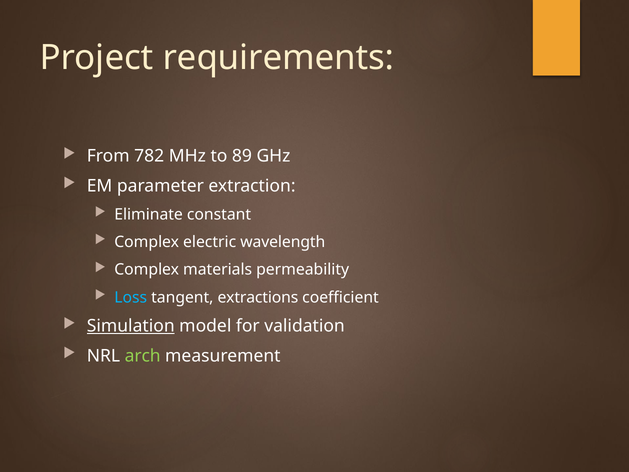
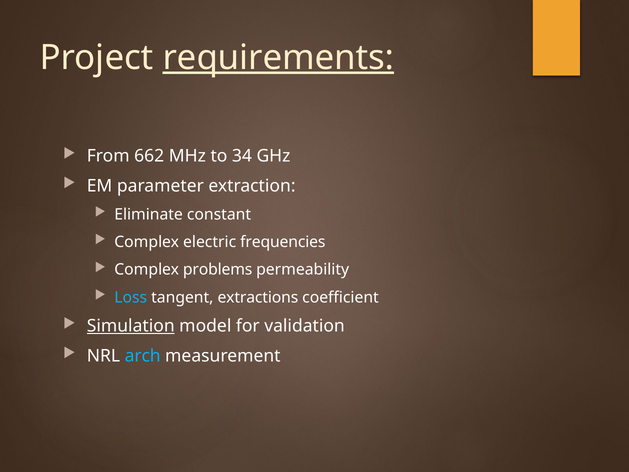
requirements underline: none -> present (278, 58)
782: 782 -> 662 (149, 156)
89: 89 -> 34 (242, 156)
wavelength: wavelength -> frequencies (283, 242)
materials: materials -> problems (218, 270)
arch colour: light green -> light blue (143, 356)
